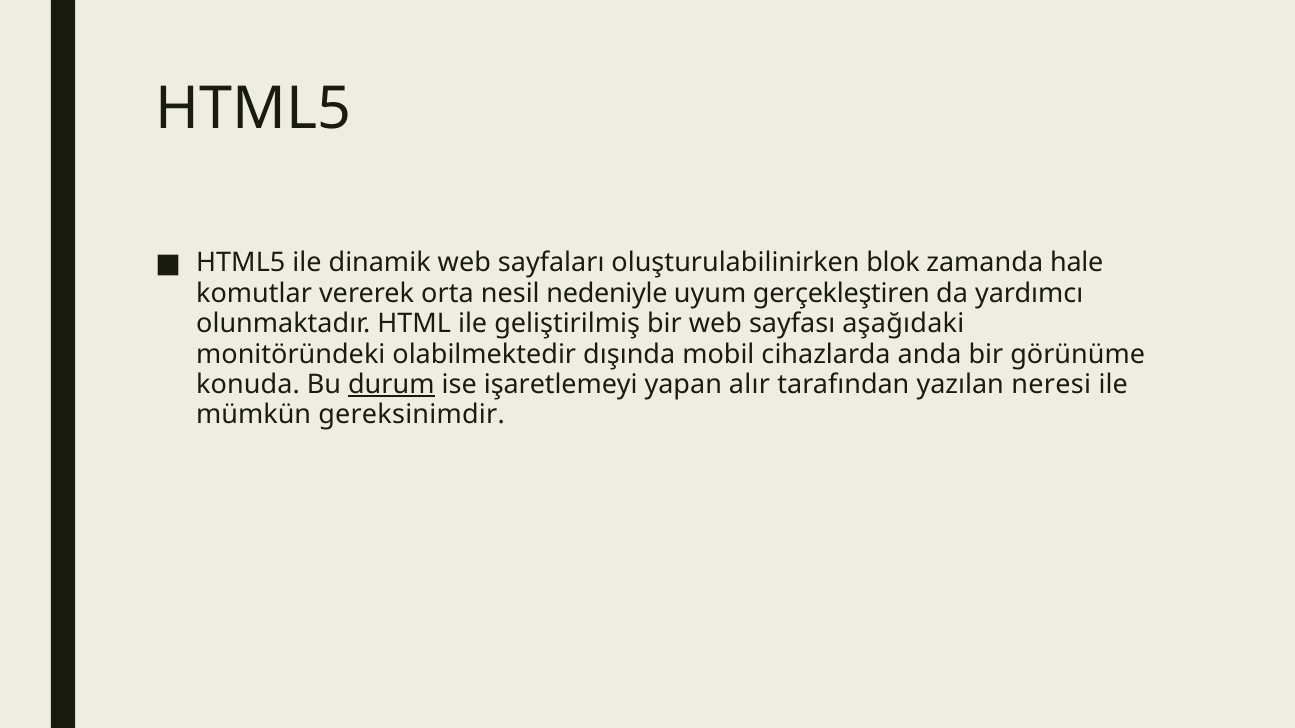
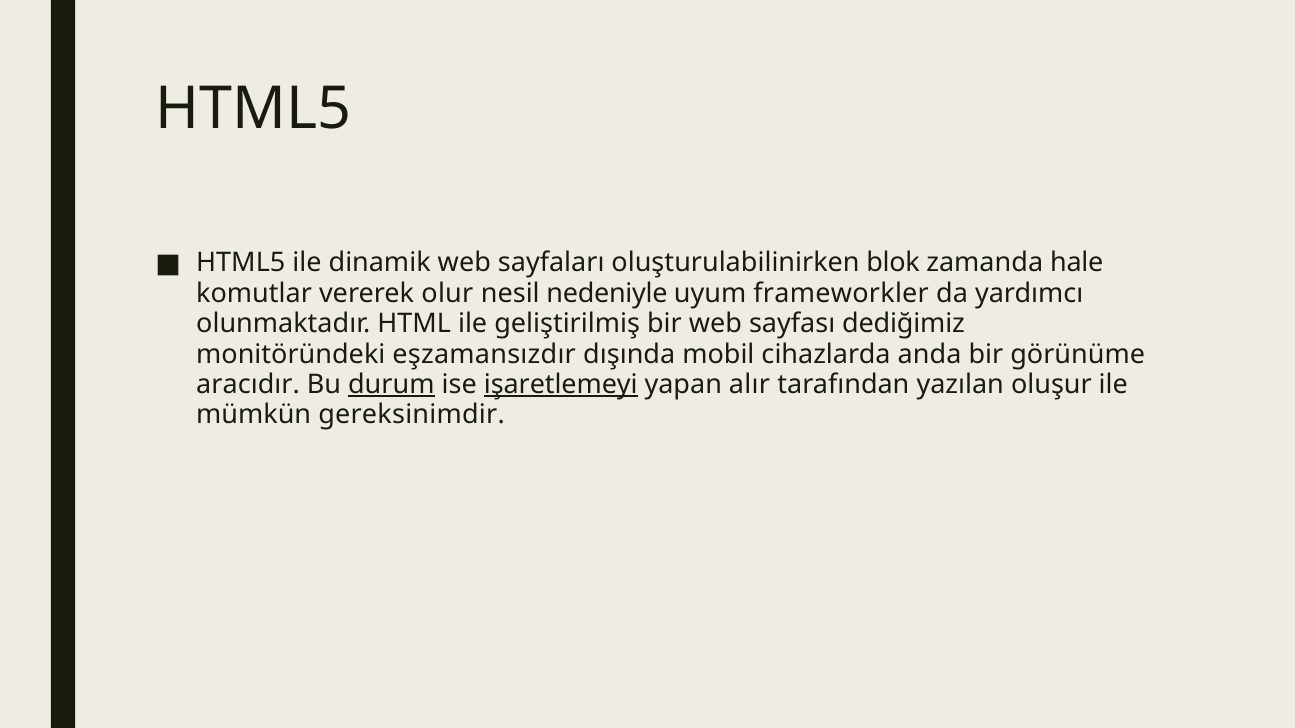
orta: orta -> olur (447, 294)
gerçekleştiren: gerçekleştiren -> frameworkler (841, 294)
aşağıdaki: aşağıdaki -> dediğimiz (904, 324)
olabilmektedir: olabilmektedir -> eşzamansızdır (484, 354)
konuda: konuda -> aracıdır (248, 385)
işaretlemeyi underline: none -> present (561, 385)
neresi: neresi -> oluşur (1051, 385)
